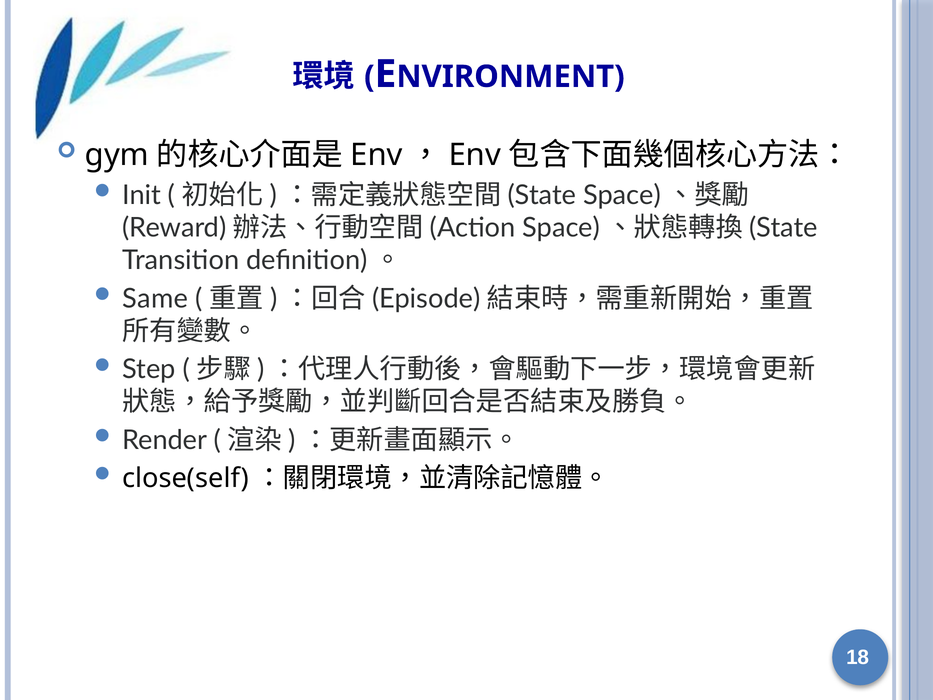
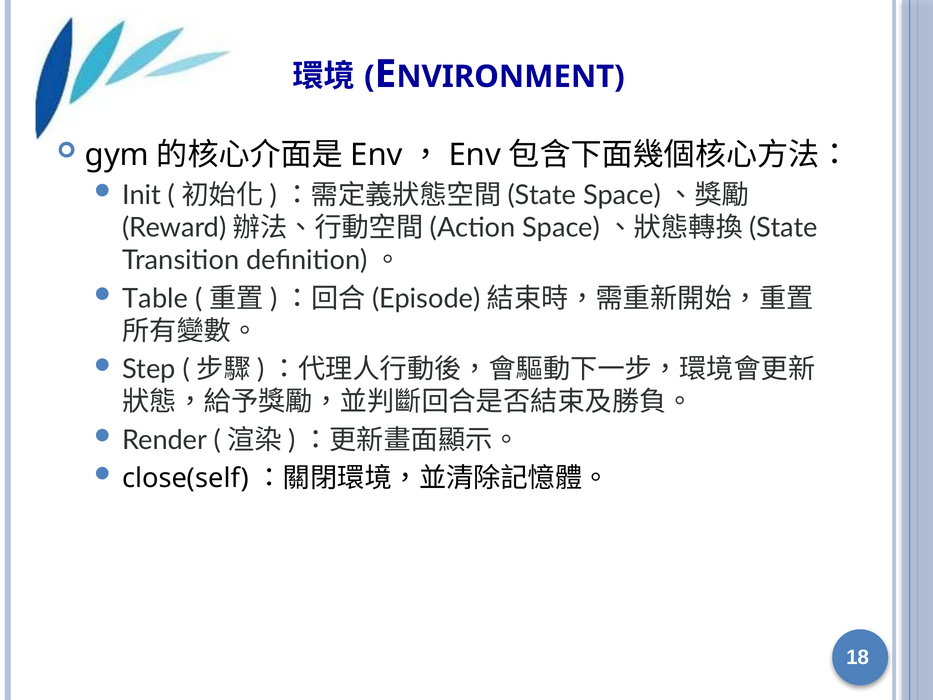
Same: Same -> Table (155, 298)
